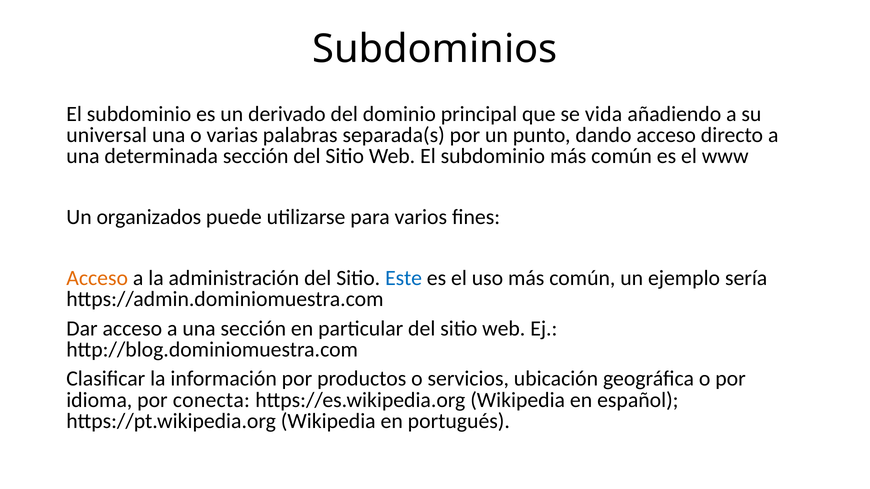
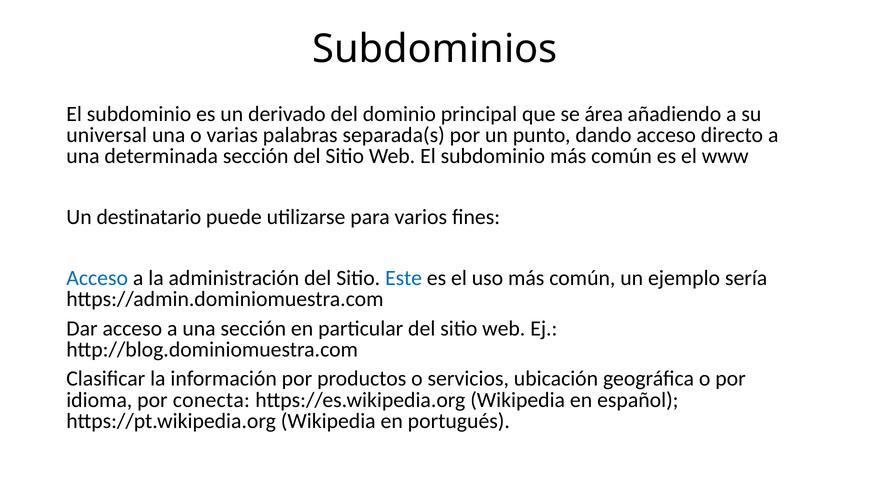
vida: vida -> área (604, 114)
organizados: organizados -> destinatario (149, 217)
Acceso colour: orange -> blue (97, 278)
